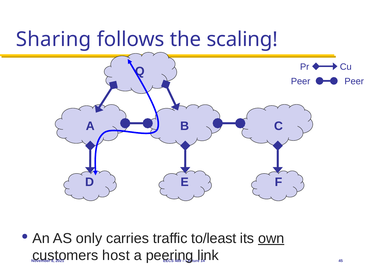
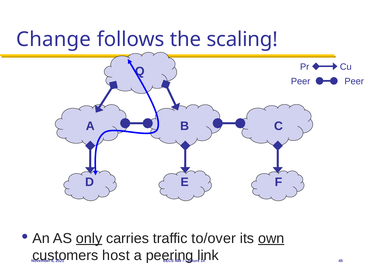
Sharing: Sharing -> Change (54, 39)
only underline: none -> present (89, 238)
to/least: to/least -> to/over (214, 238)
